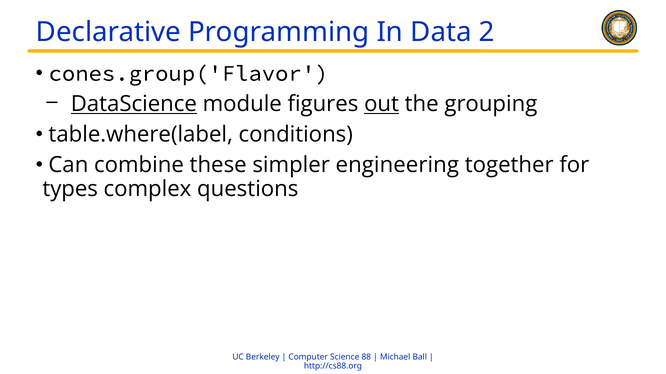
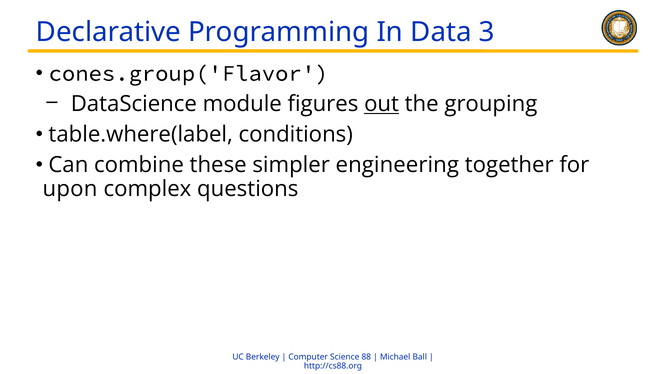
2: 2 -> 3 (487, 32)
DataScience underline: present -> none (134, 104)
types: types -> upon (70, 189)
